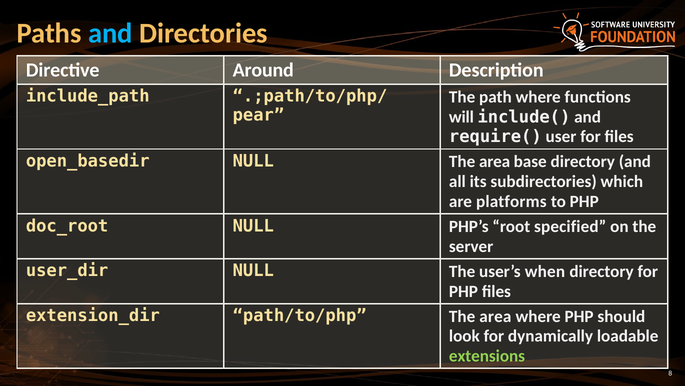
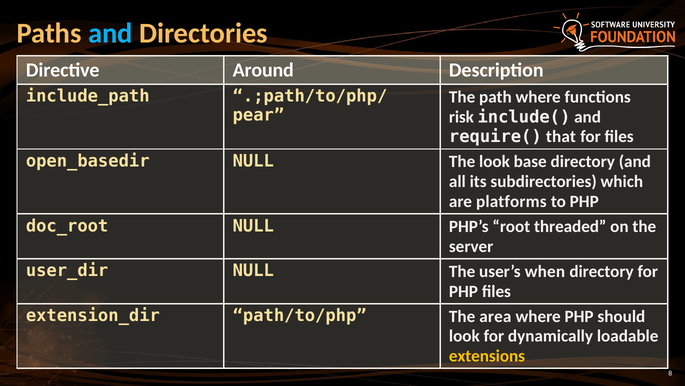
will: will -> risk (461, 117)
user: user -> that (561, 137)
NULL The area: area -> look (494, 162)
specified: specified -> threaded (570, 226)
extensions colour: light green -> yellow (487, 356)
